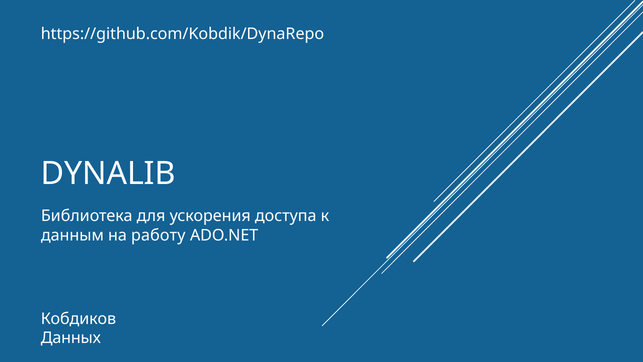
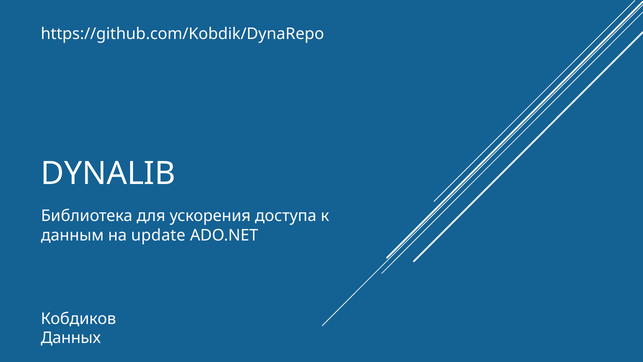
работу: работу -> update (158, 235)
